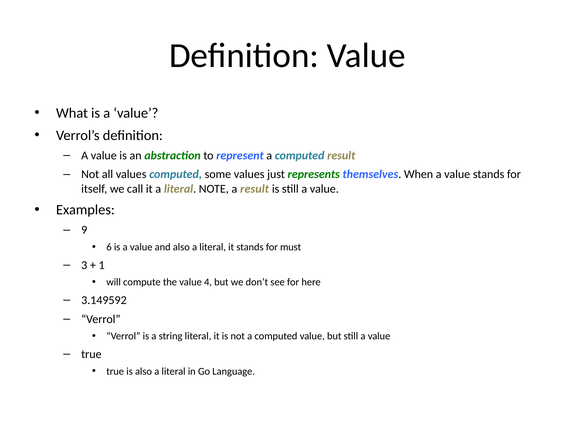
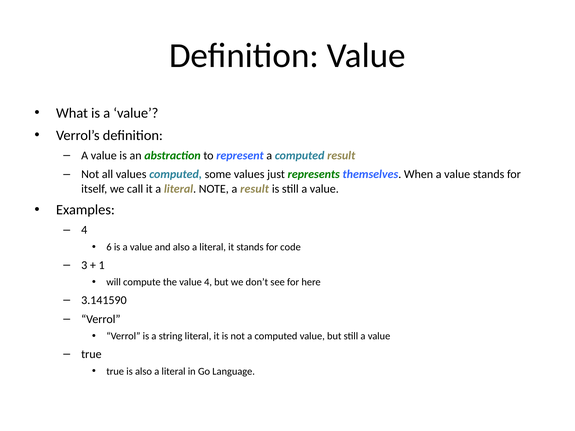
9: 9 -> 4 (84, 230)
must: must -> code (291, 247)
3.149592: 3.149592 -> 3.141590 (104, 300)
